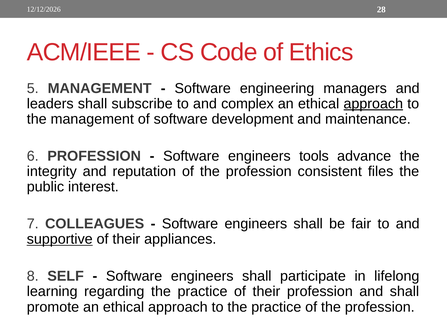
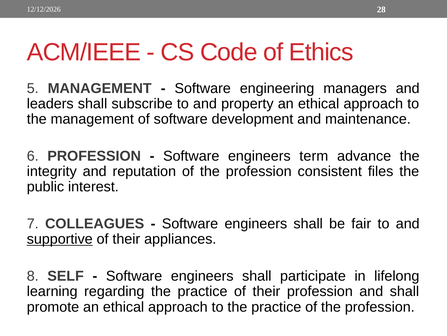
complex: complex -> property (247, 104)
approach underline: present -> none (373, 104)
tools: tools -> term (314, 156)
